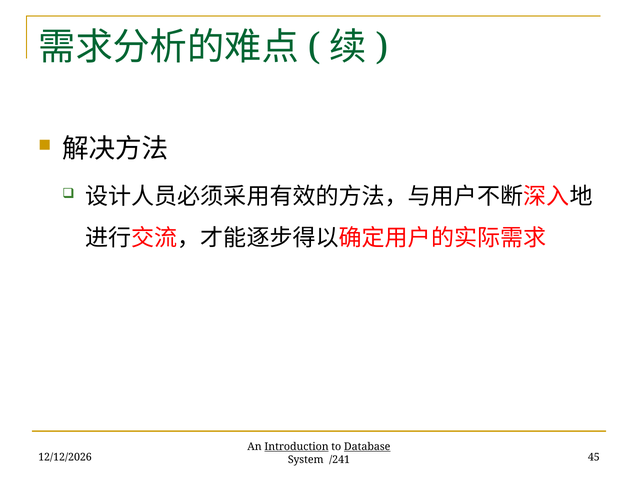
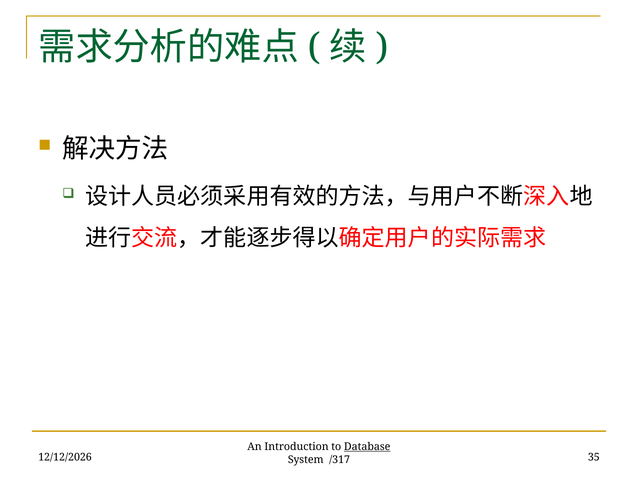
Introduction underline: present -> none (297, 446)
45: 45 -> 35 (594, 457)
/241: /241 -> /317 (340, 459)
